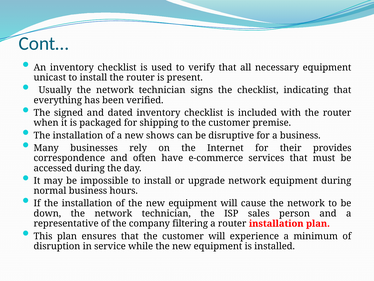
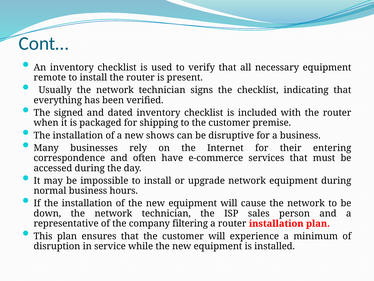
unicast: unicast -> remote (50, 77)
provides: provides -> entering (332, 148)
